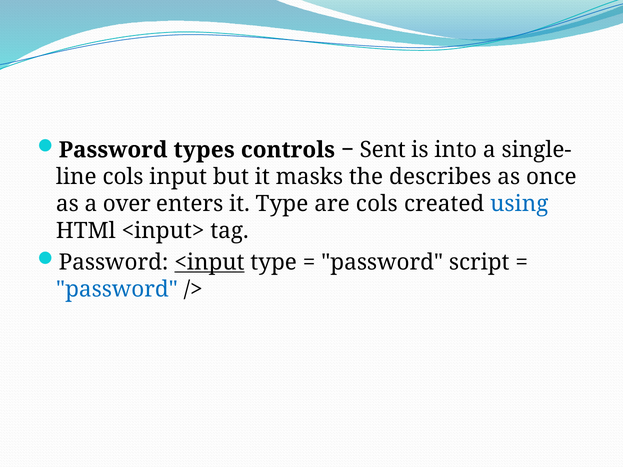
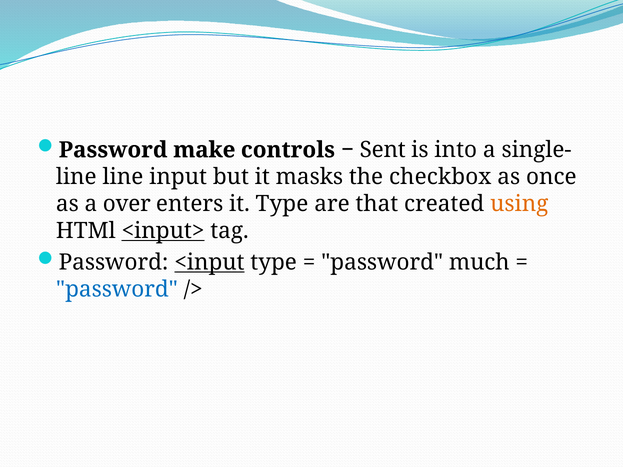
types: types -> make (204, 150)
cols: cols -> line (123, 177)
describes: describes -> checkbox (440, 177)
are cols: cols -> that (377, 204)
using colour: blue -> orange (519, 204)
<input> underline: none -> present (163, 231)
script: script -> much (479, 262)
